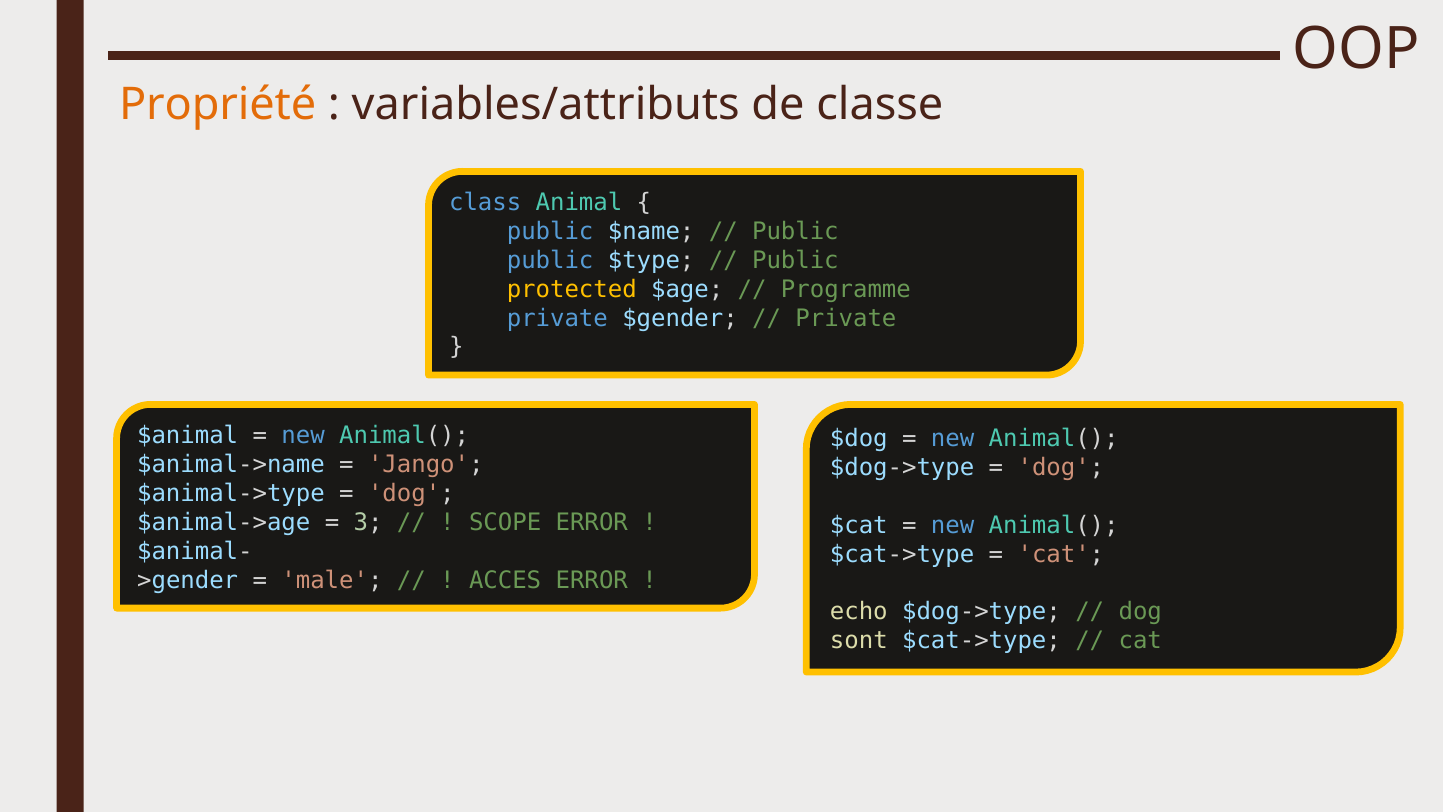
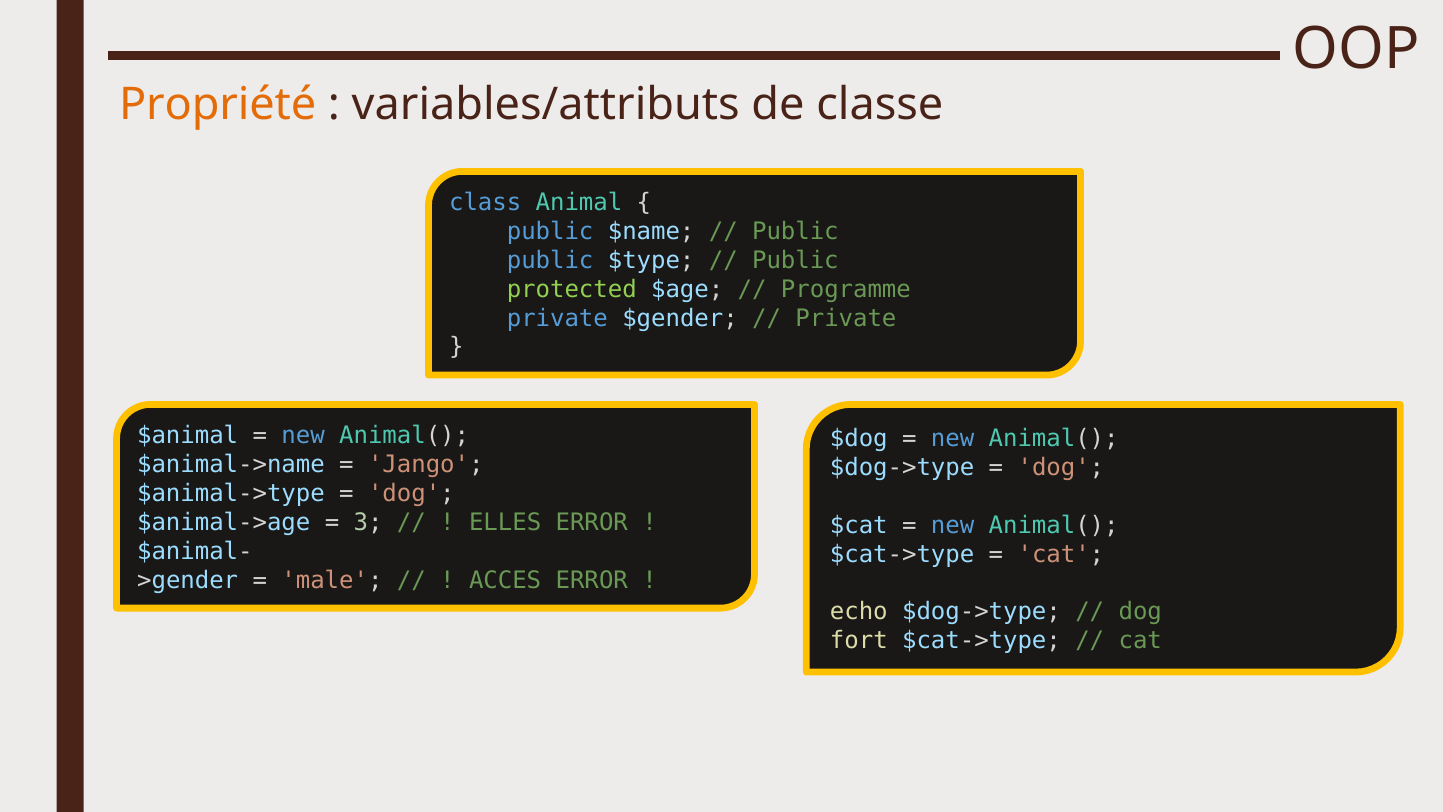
protected colour: yellow -> light green (572, 289)
SCOPE: SCOPE -> ELLES (505, 522)
sont: sont -> fort (859, 641)
